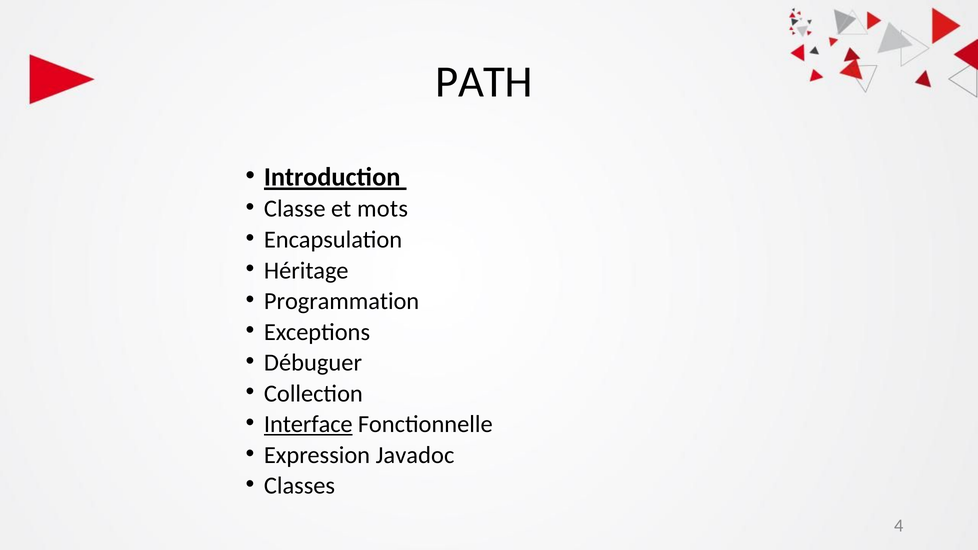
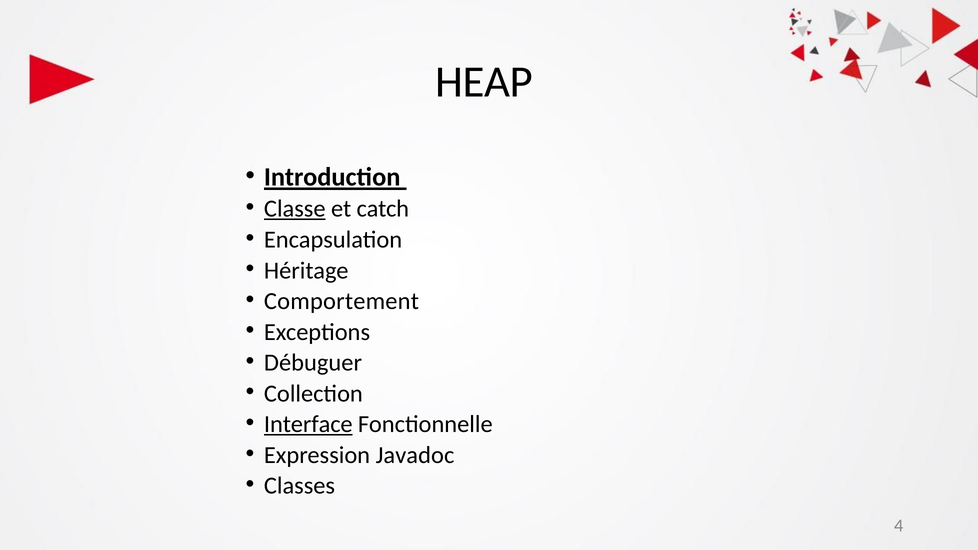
PATH: PATH -> HEAP (484, 82)
Classe underline: none -> present (295, 209)
mots: mots -> catch (383, 209)
Programmation: Programmation -> Comportement (341, 301)
